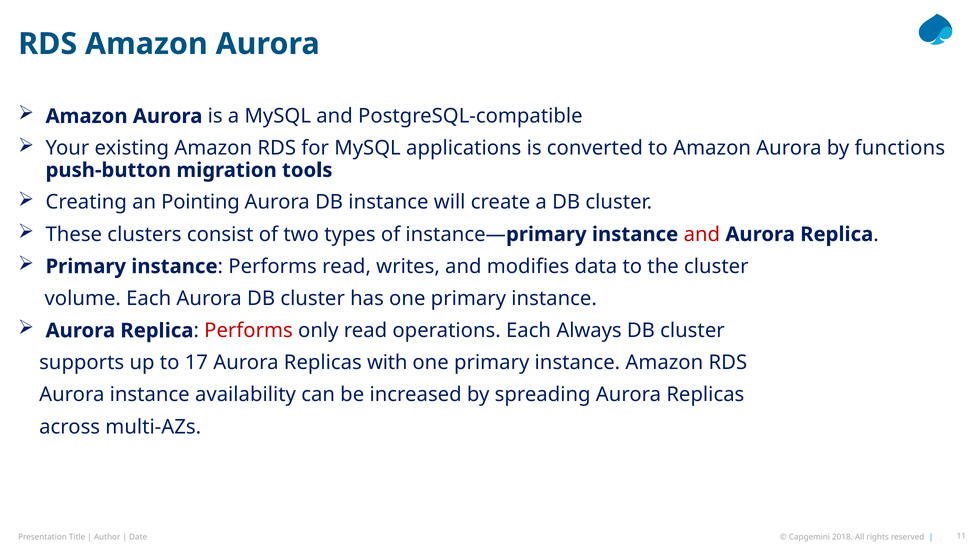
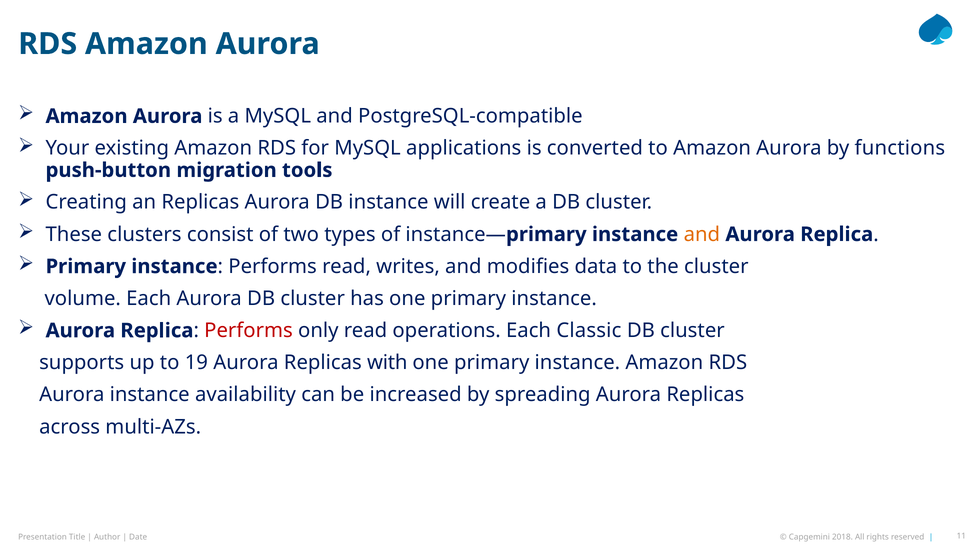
an Pointing: Pointing -> Replicas (200, 202)
and colour: red -> orange (702, 234)
Always: Always -> Classic (589, 331)
17: 17 -> 19 (196, 363)
